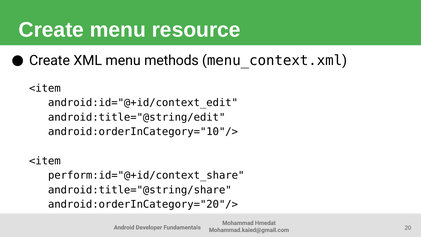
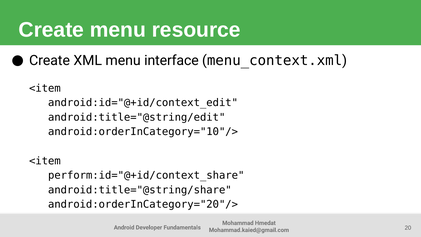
methods: methods -> interface (171, 61)
